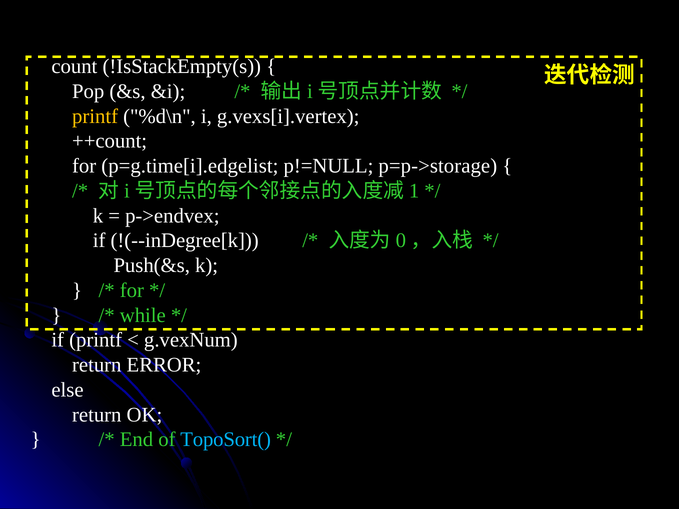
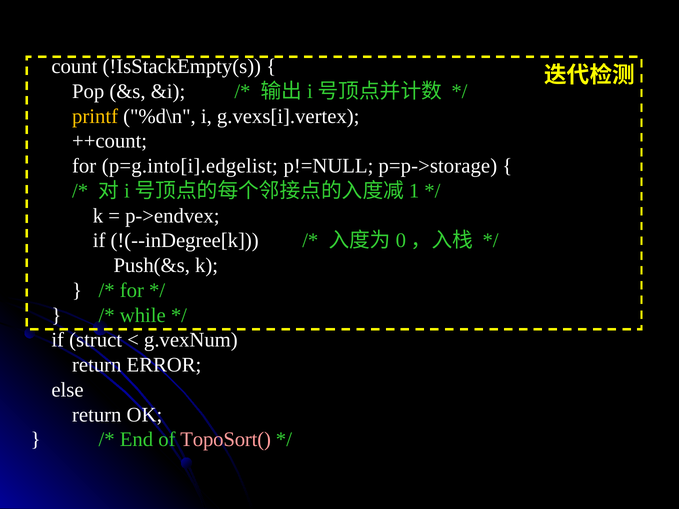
p=g.time[i].edgelist: p=g.time[i].edgelist -> p=g.into[i].edgelist (190, 166)
if printf: printf -> struct (96, 340)
TopoSort( colour: light blue -> pink (226, 440)
